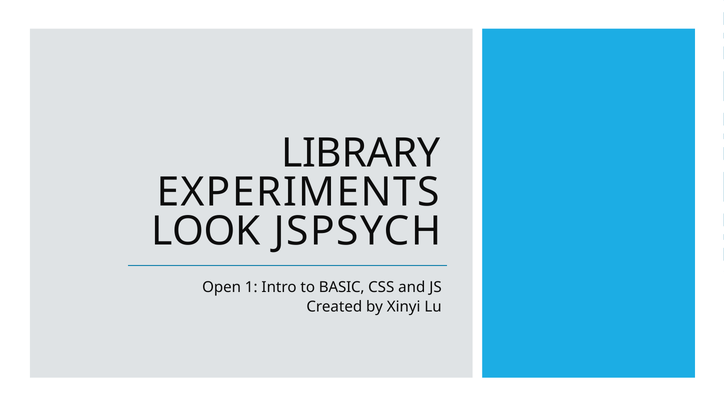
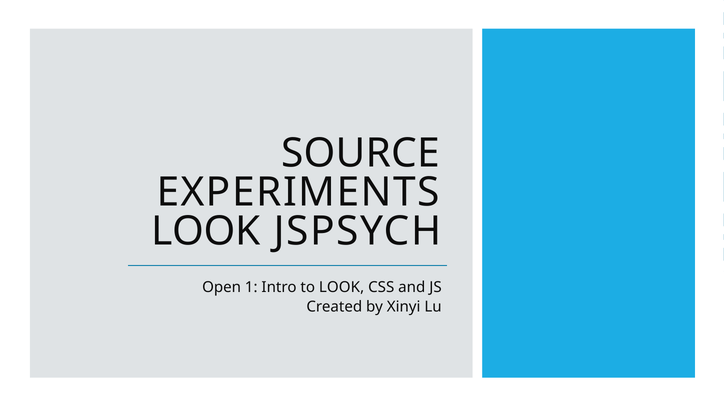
LIBRARY: LIBRARY -> SOURCE (360, 153)
to BASIC: BASIC -> LOOK (342, 287)
